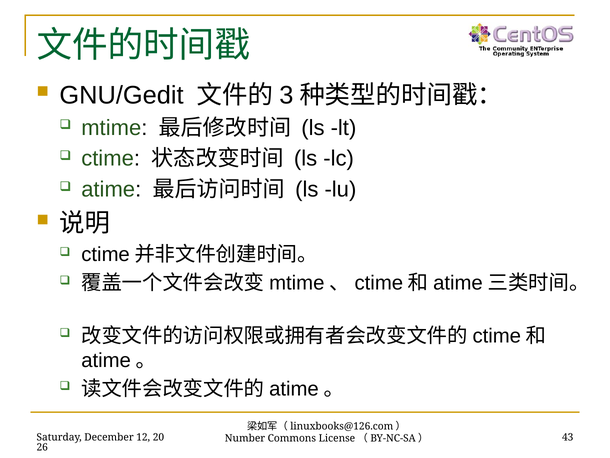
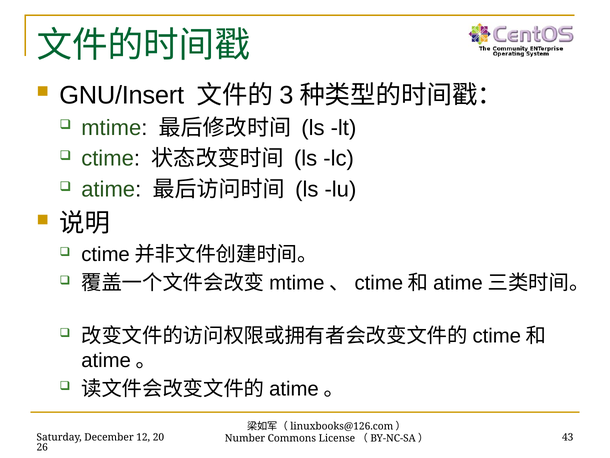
GNU/Gedit: GNU/Gedit -> GNU/Insert (122, 95)
